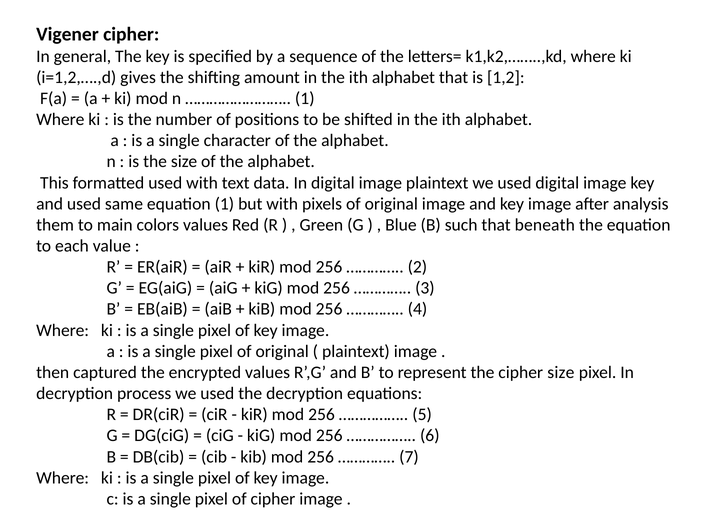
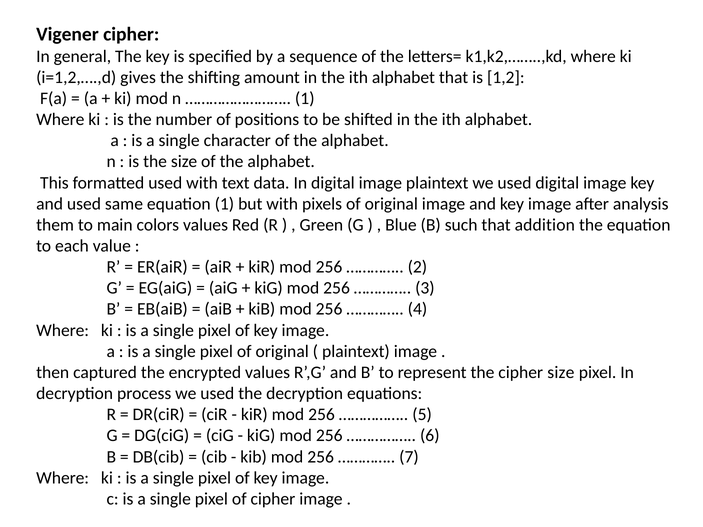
beneath: beneath -> addition (545, 225)
